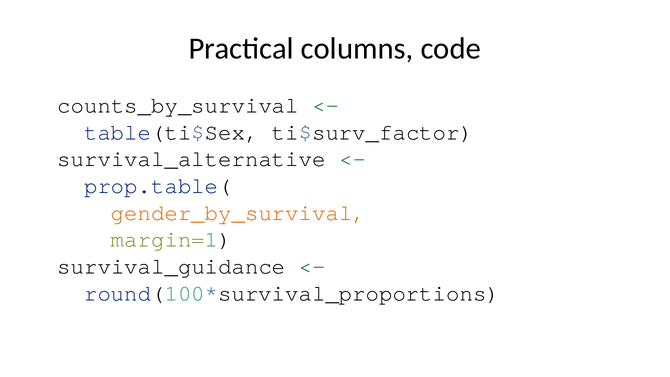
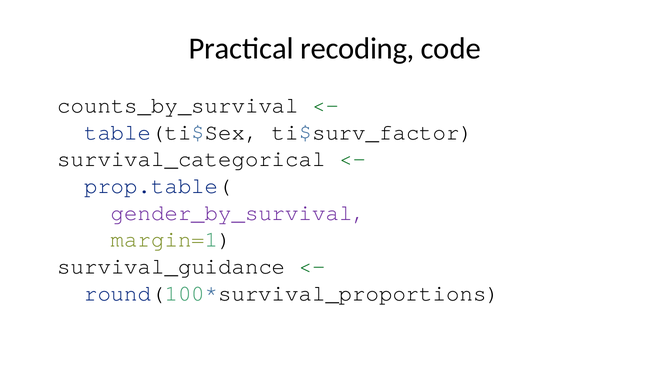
columns: columns -> recoding (357, 49)
survival_alternative: survival_alternative -> survival_categorical (191, 159)
gender_by_survival colour: orange -> purple (238, 213)
